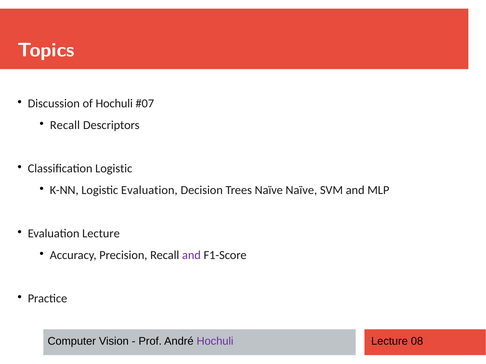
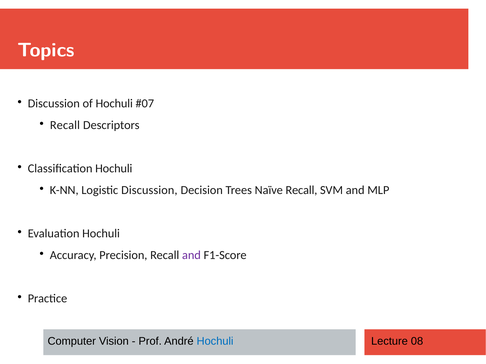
Classification Logistic: Logistic -> Hochuli (114, 169)
Logistic Evaluation: Evaluation -> Discussion (149, 190)
Naïve Naïve: Naïve -> Recall (301, 190)
Evaluation Lecture: Lecture -> Hochuli (101, 234)
Hochuli colour: purple -> blue (215, 342)
